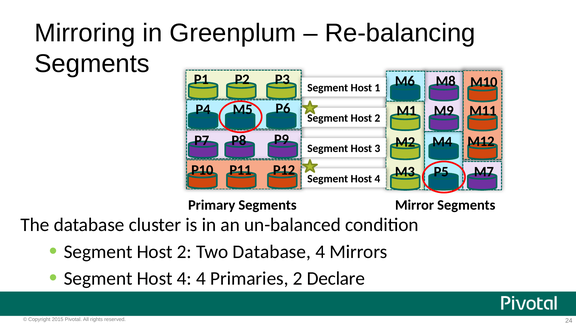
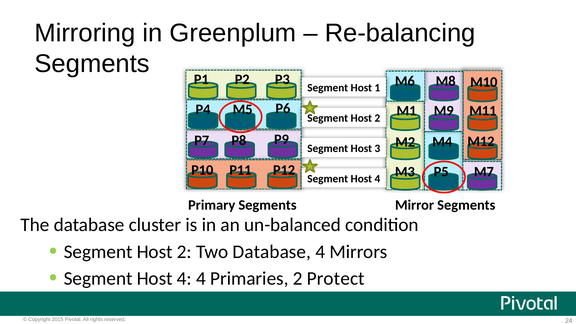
Declare: Declare -> Protect (336, 279)
